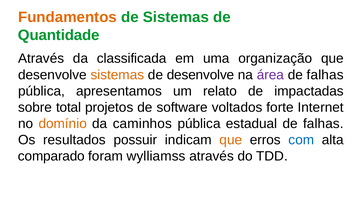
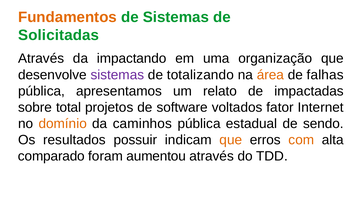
Quantidade: Quantidade -> Solicitadas (59, 35)
classificada: classificada -> impactando (132, 59)
sistemas colour: orange -> purple (117, 75)
de desenvolve: desenvolve -> totalizando (200, 75)
área colour: purple -> orange (270, 75)
forte: forte -> fator (280, 108)
estadual de falhas: falhas -> sendo (323, 124)
com colour: blue -> orange (301, 140)
wylliamss: wylliamss -> aumentou (156, 157)
